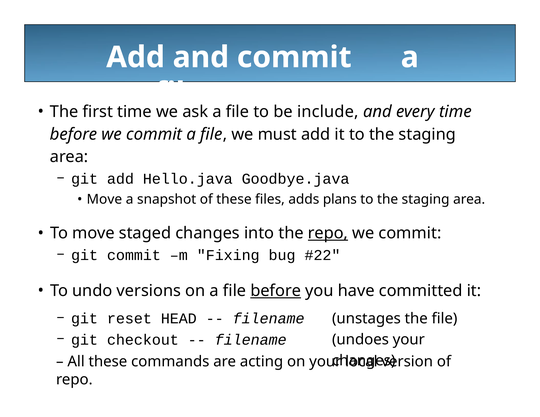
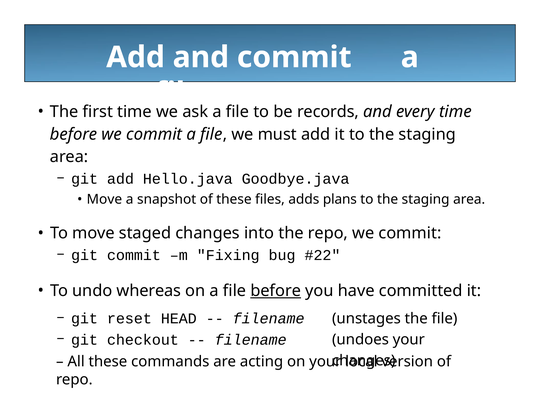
include: include -> records (328, 112)
repo underline: present -> none (328, 233)
versions: versions -> whereas (149, 291)
